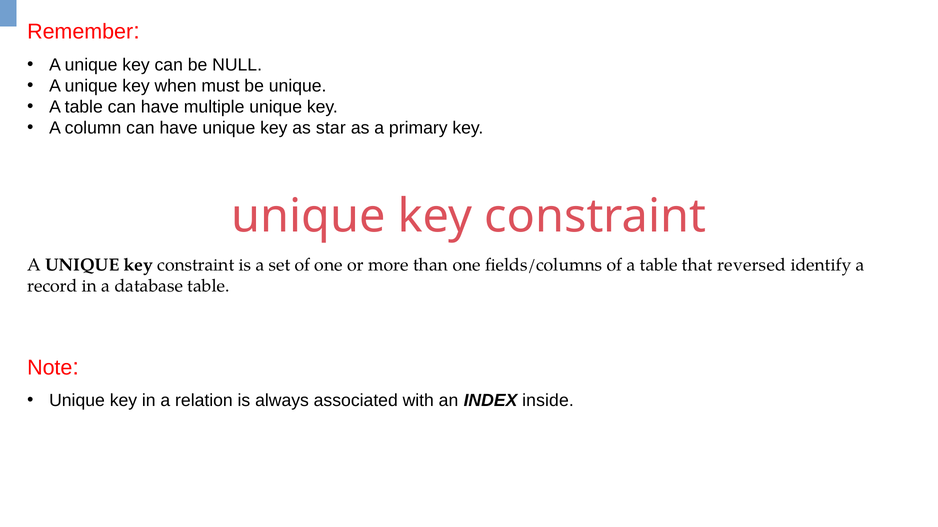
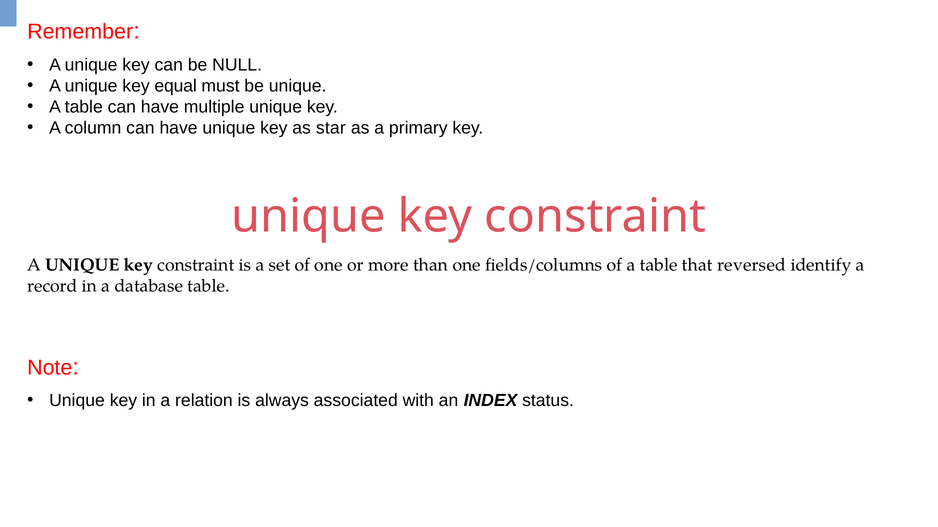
when: when -> equal (176, 86)
inside: inside -> status (548, 401)
